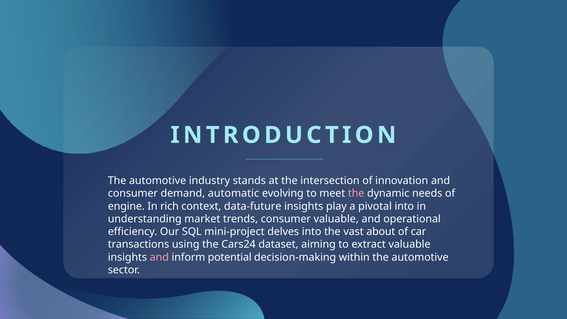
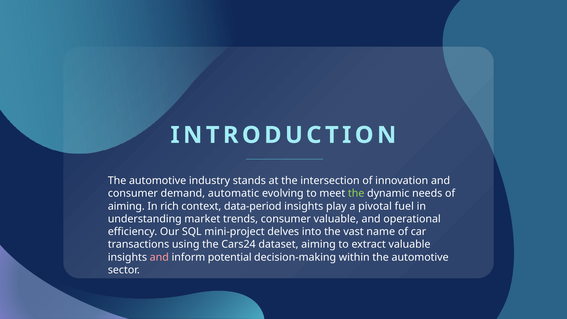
the colour: pink -> light green (356, 193)
engine: engine -> aiming (126, 206)
data-future: data-future -> data-period (253, 206)
pivotal into: into -> fuel (404, 206)
about: about -> name (381, 232)
